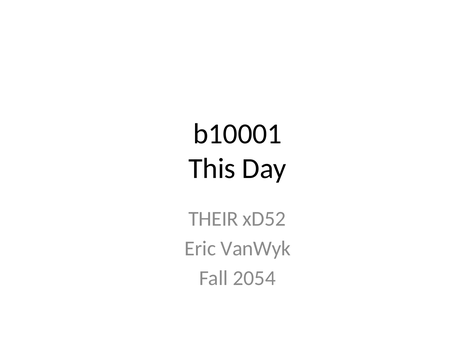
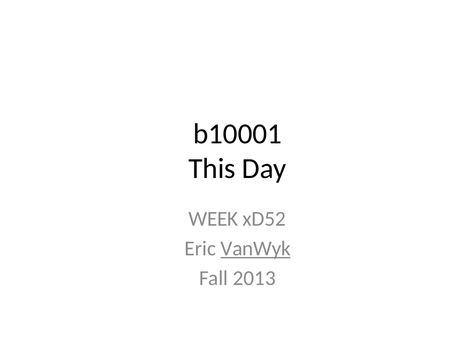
THEIR: THEIR -> WEEK (213, 218)
VanWyk underline: none -> present (256, 248)
2054: 2054 -> 2013 (254, 278)
